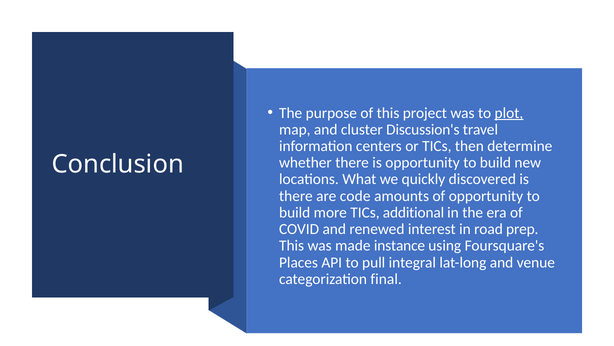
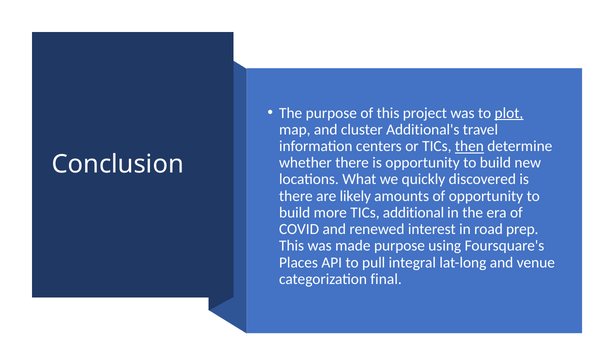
Discussion's: Discussion's -> Additional's (423, 129)
then underline: none -> present (469, 146)
code: code -> likely (355, 196)
made instance: instance -> purpose (399, 245)
